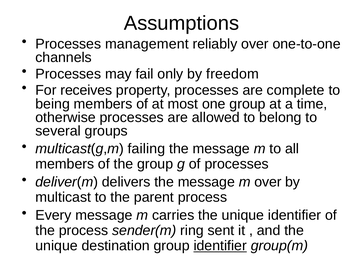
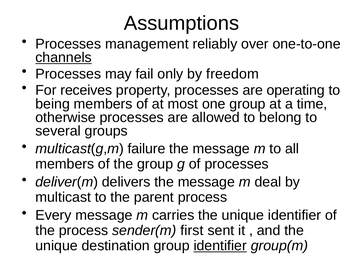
channels underline: none -> present (64, 58)
complete: complete -> operating (296, 90)
failing: failing -> failure (146, 149)
m over: over -> deal (268, 182)
ring: ring -> first (192, 231)
